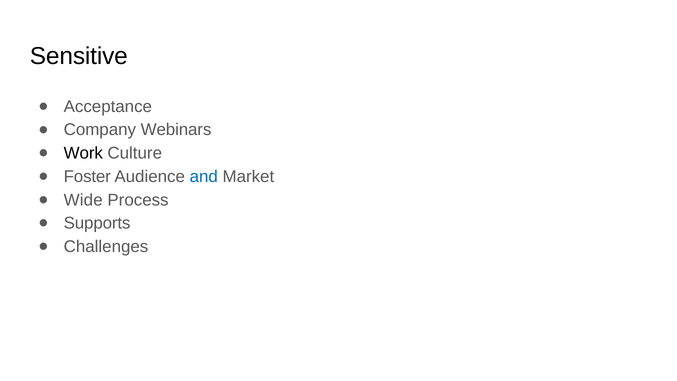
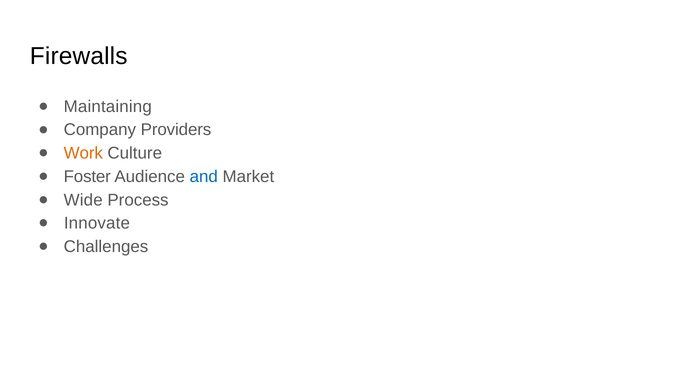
Sensitive: Sensitive -> Firewalls (79, 56)
Acceptance: Acceptance -> Maintaining (108, 106)
Webinars: Webinars -> Providers (176, 130)
Work colour: black -> orange (83, 153)
Supports: Supports -> Innovate (97, 223)
